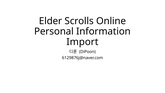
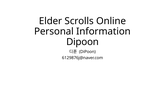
Import: Import -> Dipoon (83, 42)
